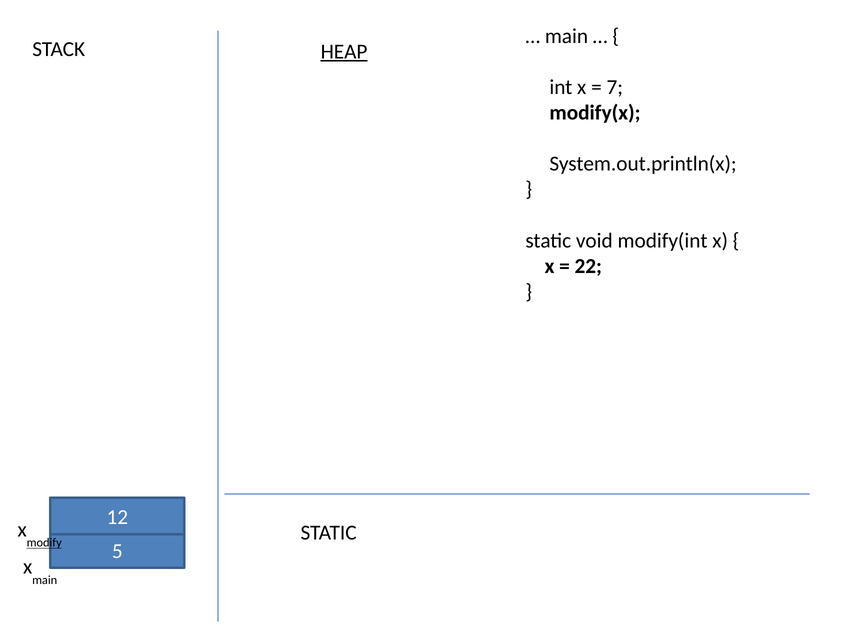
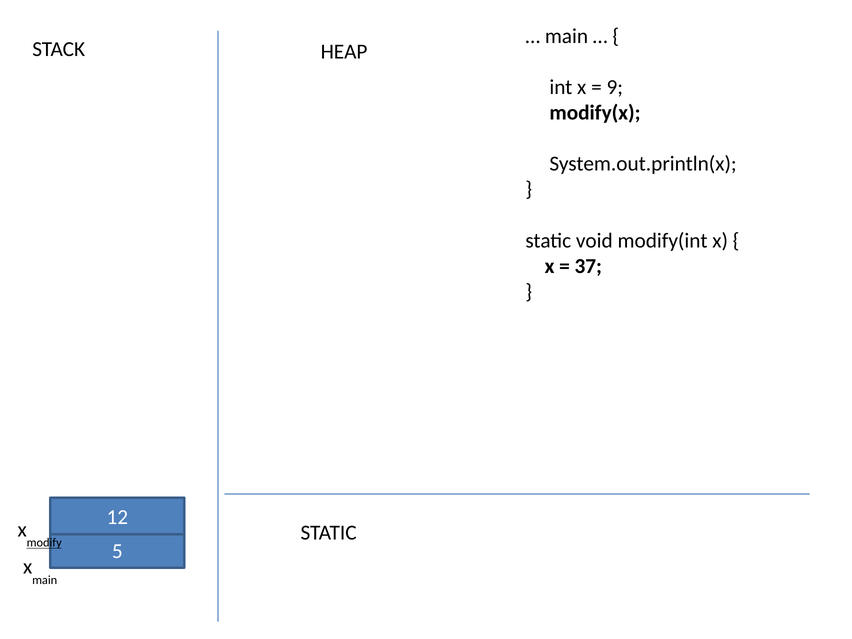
HEAP underline: present -> none (344, 52)
7: 7 -> 9 (615, 87)
22: 22 -> 37 (588, 266)
